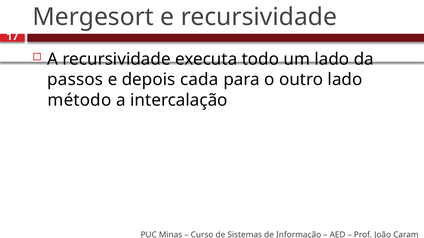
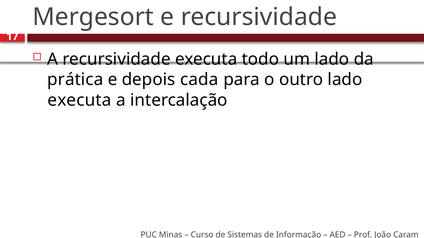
passos: passos -> prática (75, 80)
método: método -> executa (79, 100)
